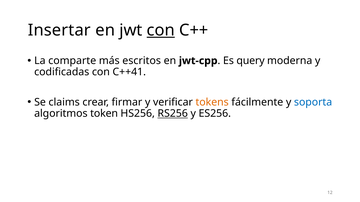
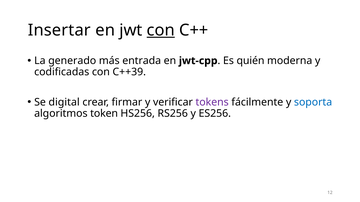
comparte: comparte -> generado (72, 61)
escritos: escritos -> entrada (142, 61)
query: query -> quién (251, 61)
C++41: C++41 -> C++39 (129, 72)
claims: claims -> digital (64, 102)
tokens colour: orange -> purple (212, 102)
RS256 underline: present -> none (173, 114)
